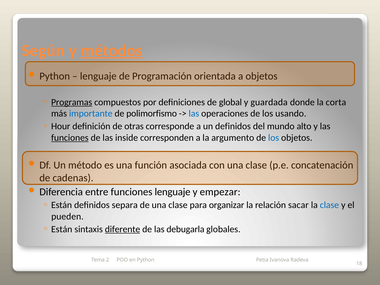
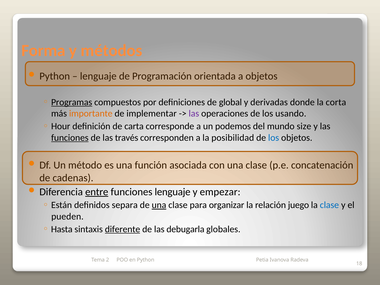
Según: Según -> Forma (43, 51)
métodos underline: present -> none (112, 51)
guardada: guardada -> derivadas (269, 102)
importante colour: blue -> orange (91, 114)
polimorfismo: polimorfismo -> implementar (152, 114)
las colour: blue -> purple (194, 114)
otras: otras -> carta (134, 126)
un definidos: definidos -> podemos (233, 126)
alto: alto -> size (304, 126)
inside: inside -> través (127, 138)
argumento: argumento -> posibilidad (233, 138)
entre underline: none -> present (97, 192)
una underline: none -> present (159, 205)
sacar: sacar -> juego (299, 205)
Están: Están -> Hasta (62, 229)
